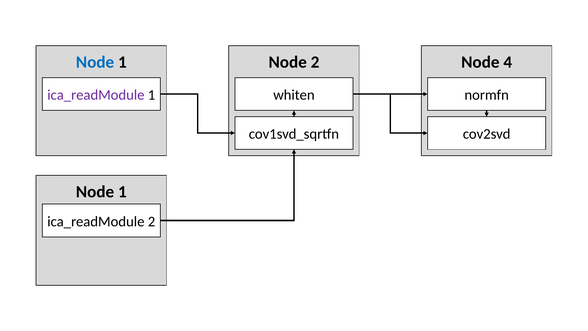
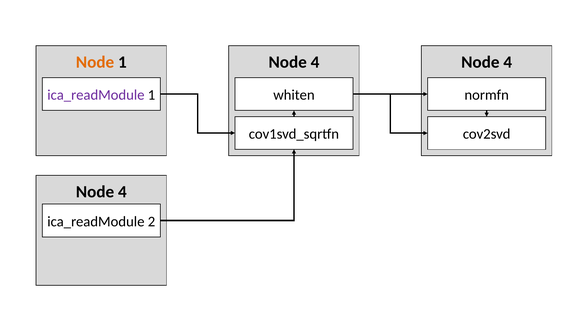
Node colour: blue -> orange (95, 62)
2: 2 -> 4 (315, 62)
1: 1 -> 4 (122, 192)
